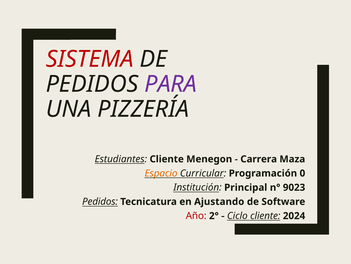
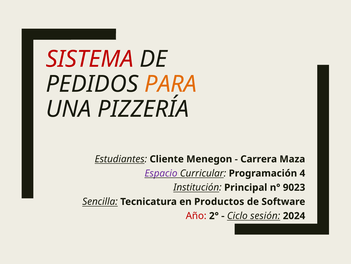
PARA colour: purple -> orange (171, 84)
Espacio colour: orange -> purple (161, 173)
0: 0 -> 4 (302, 173)
Pedidos: Pedidos -> Sencilla (100, 201)
Ajustando: Ajustando -> Productos (219, 201)
Ciclo cliente: cliente -> sesión (265, 215)
